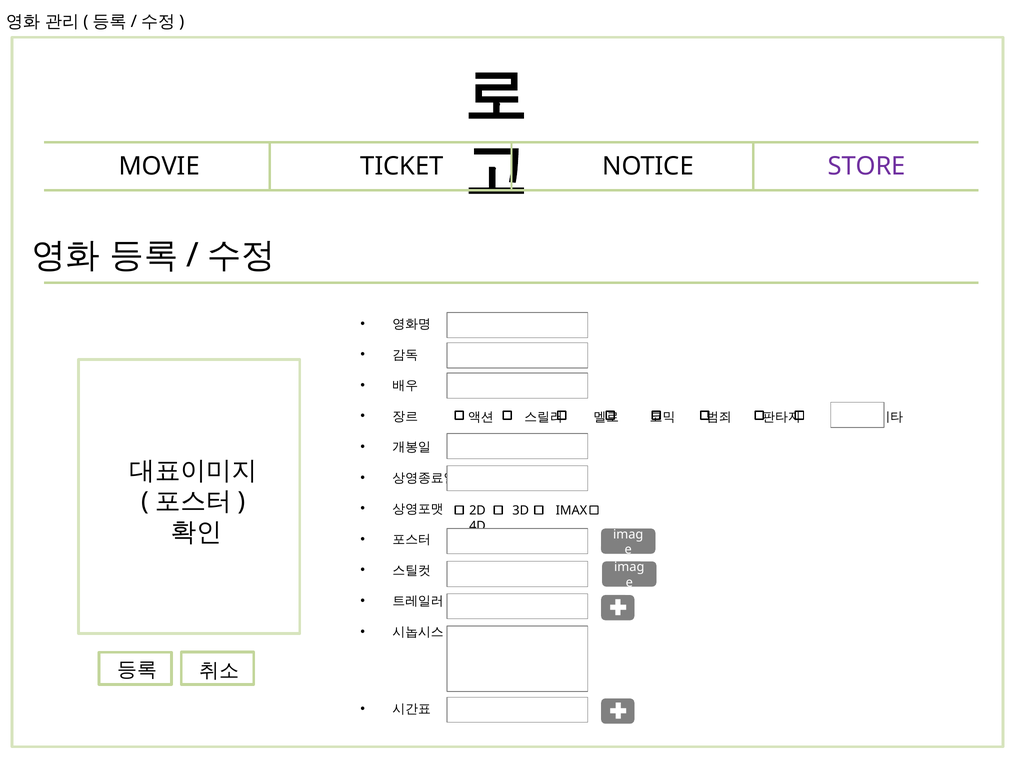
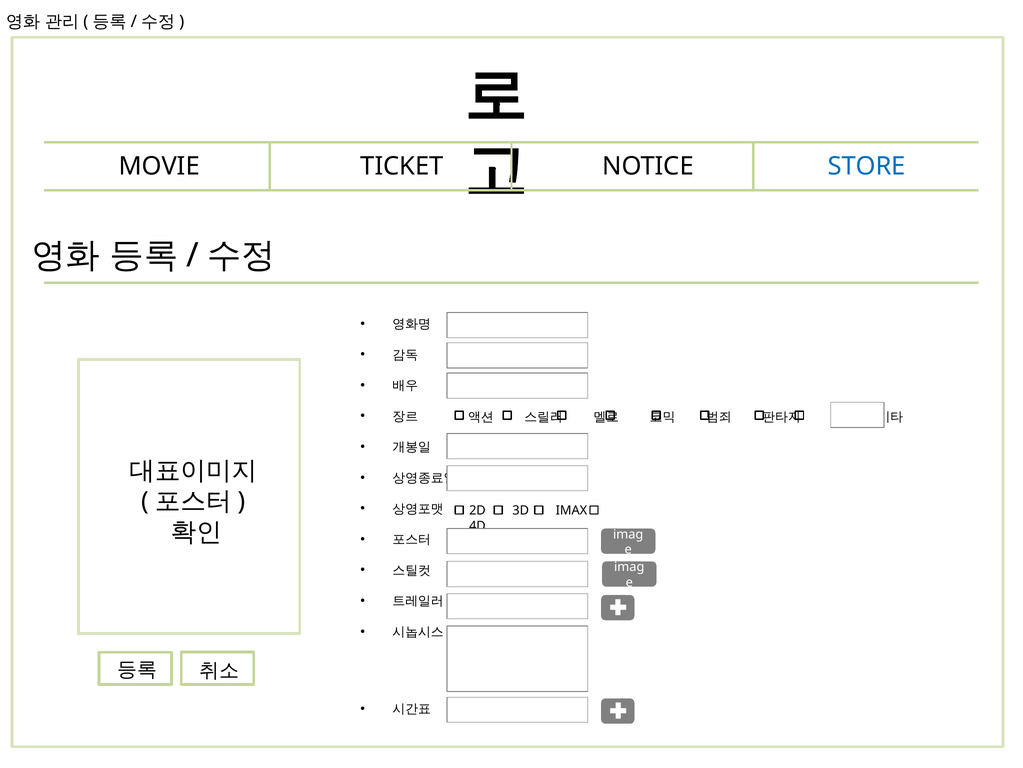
STORE colour: purple -> blue (867, 166)
